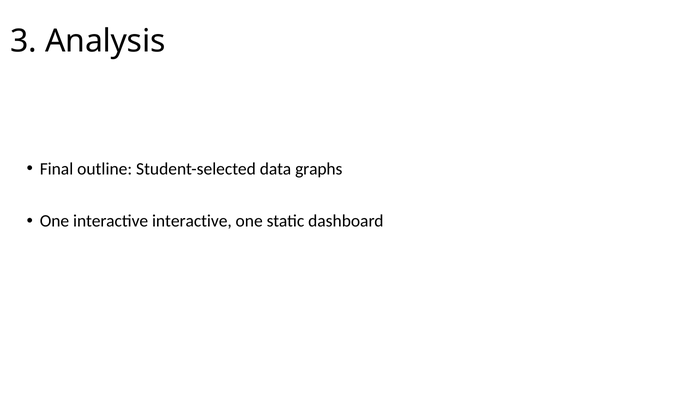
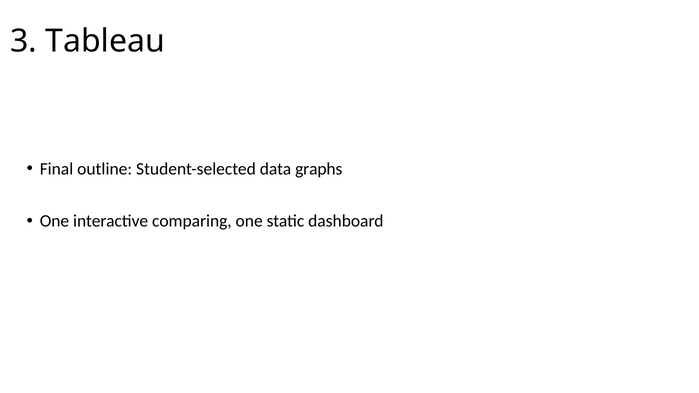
Analysis: Analysis -> Tableau (105, 41)
interactive interactive: interactive -> comparing (192, 221)
